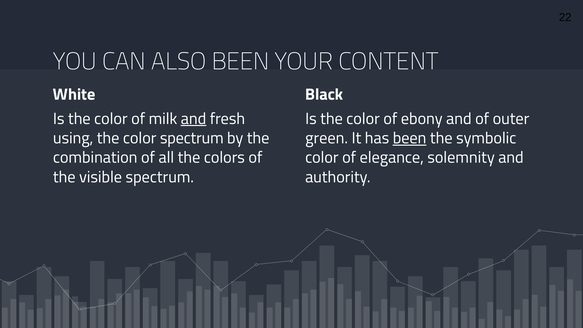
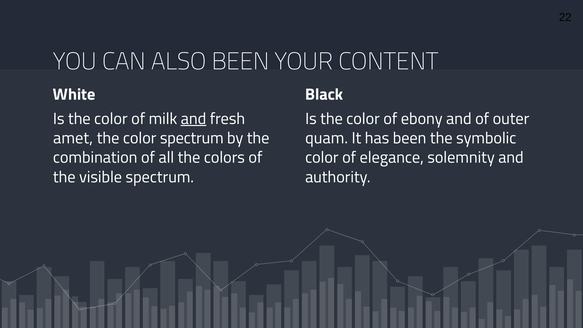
using: using -> amet (73, 138)
green: green -> quam (327, 138)
been underline: present -> none (410, 138)
